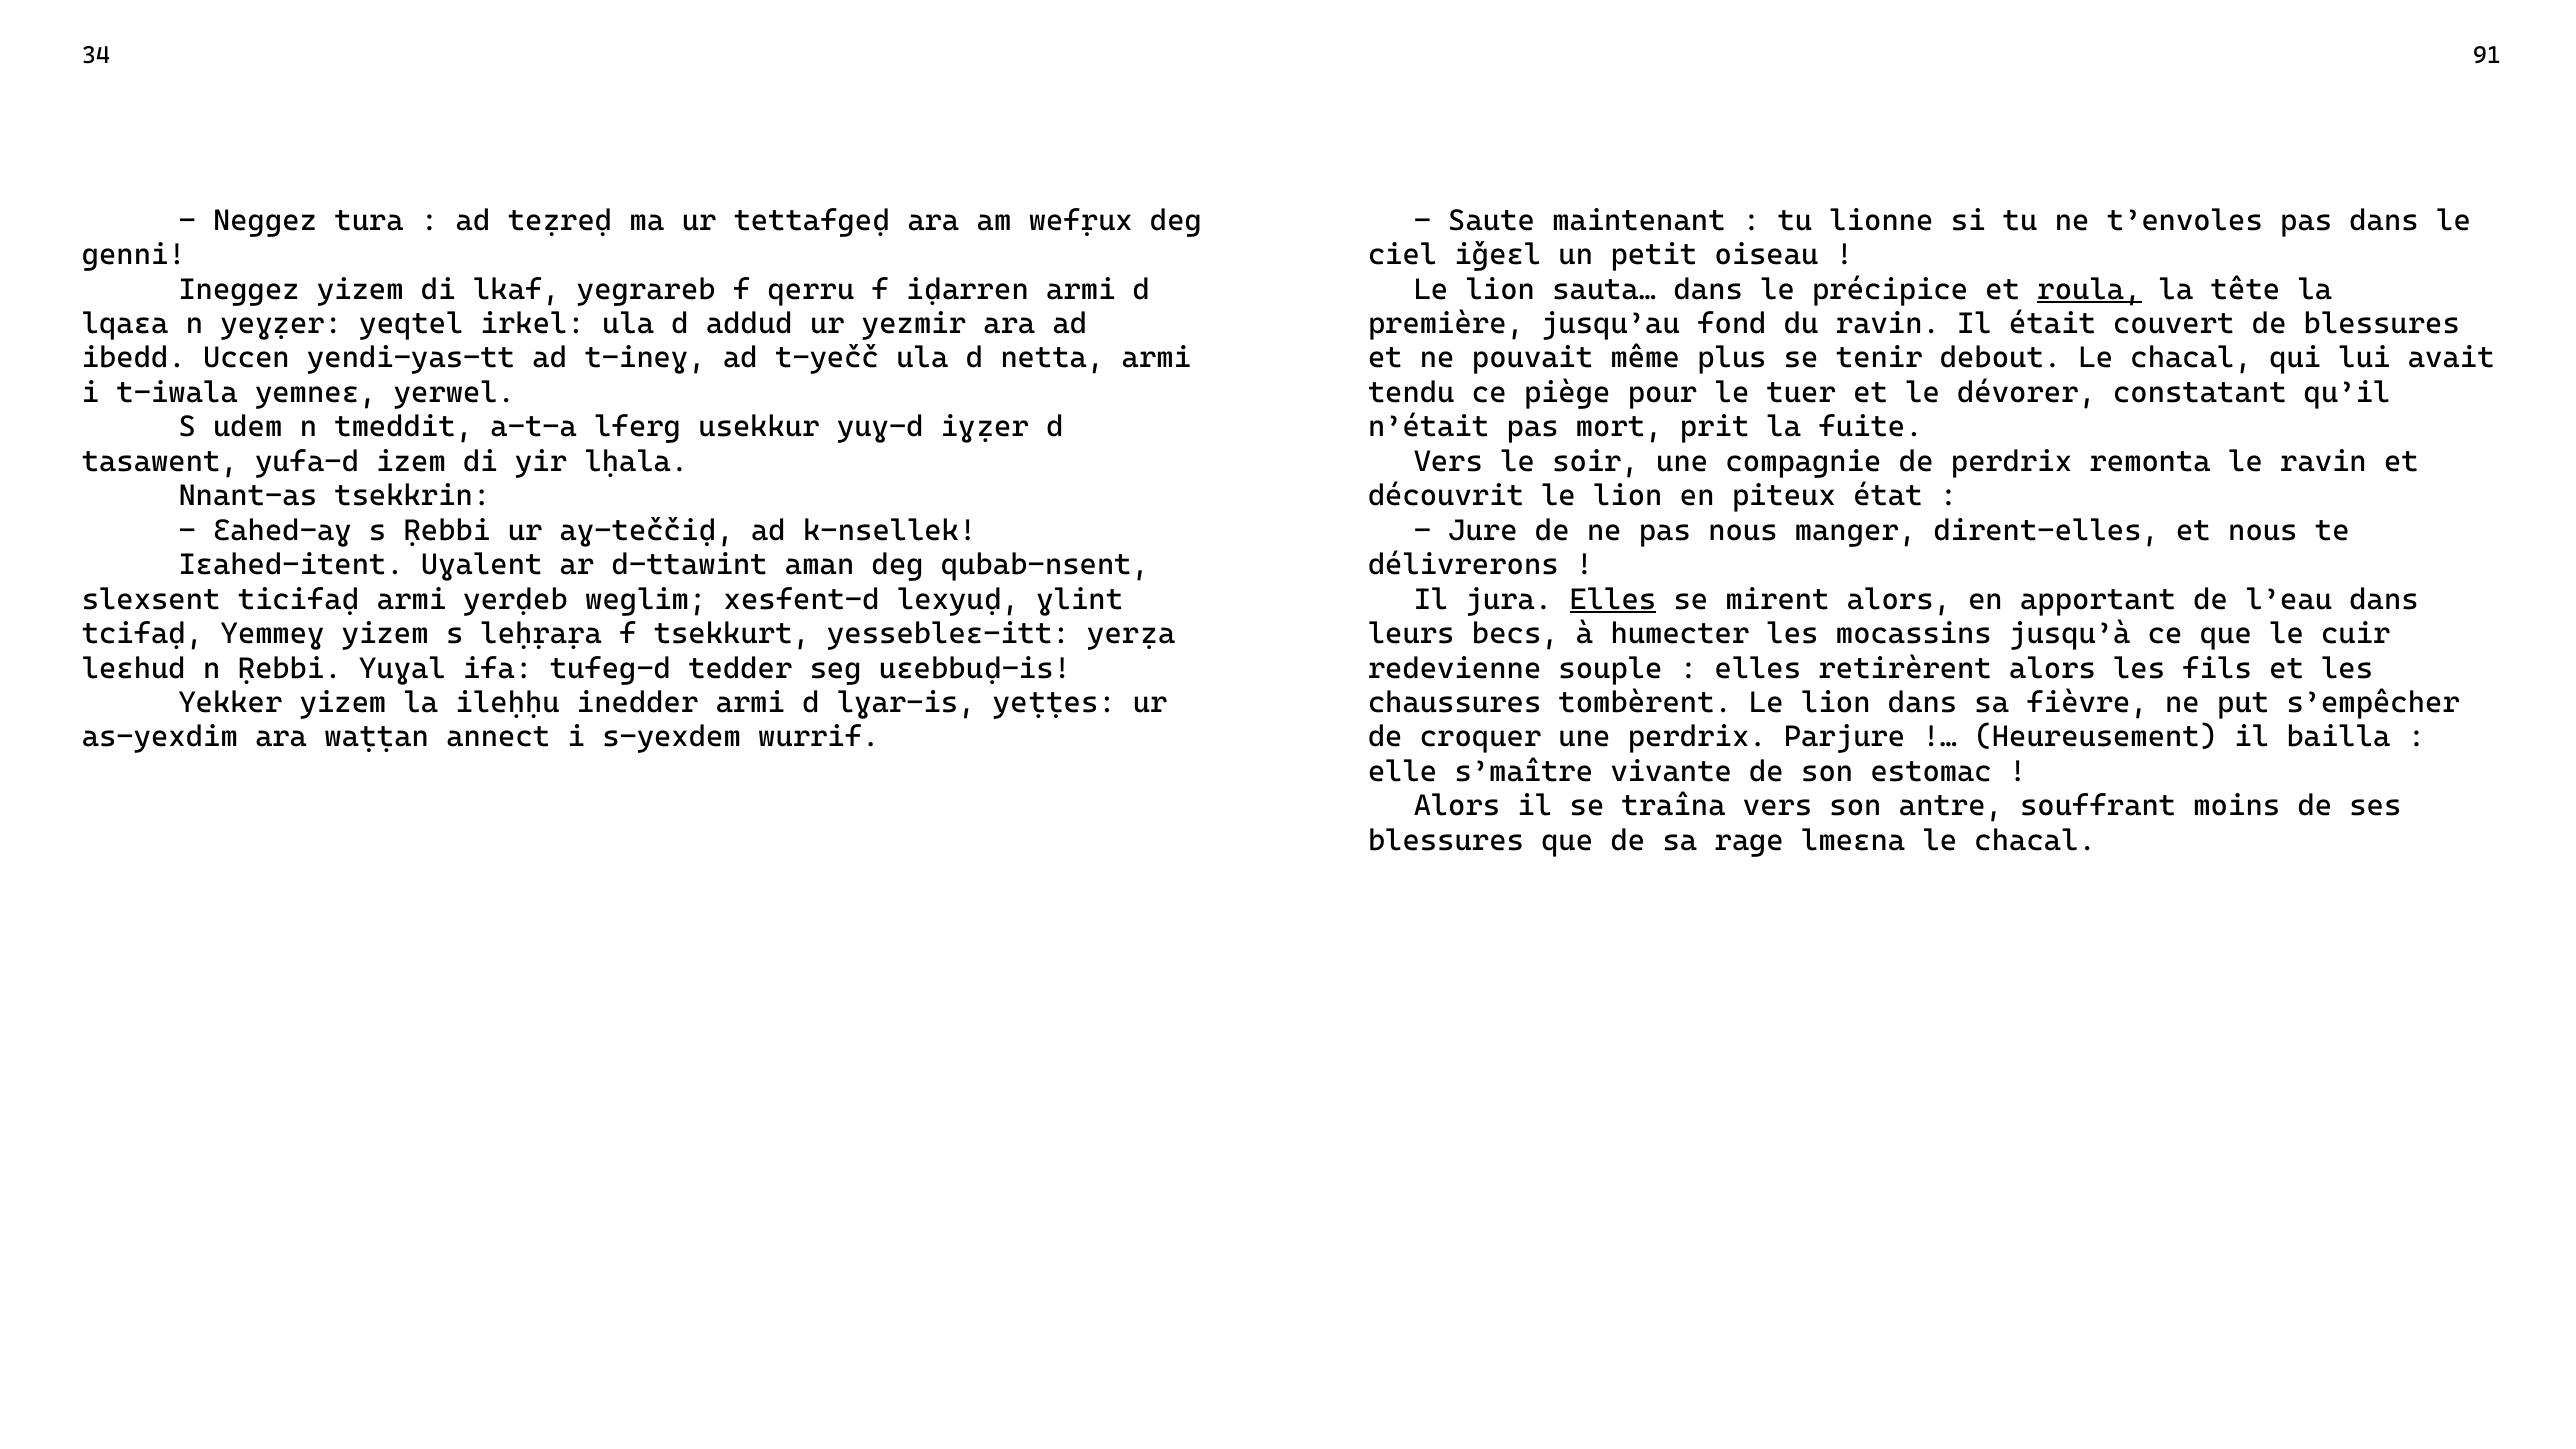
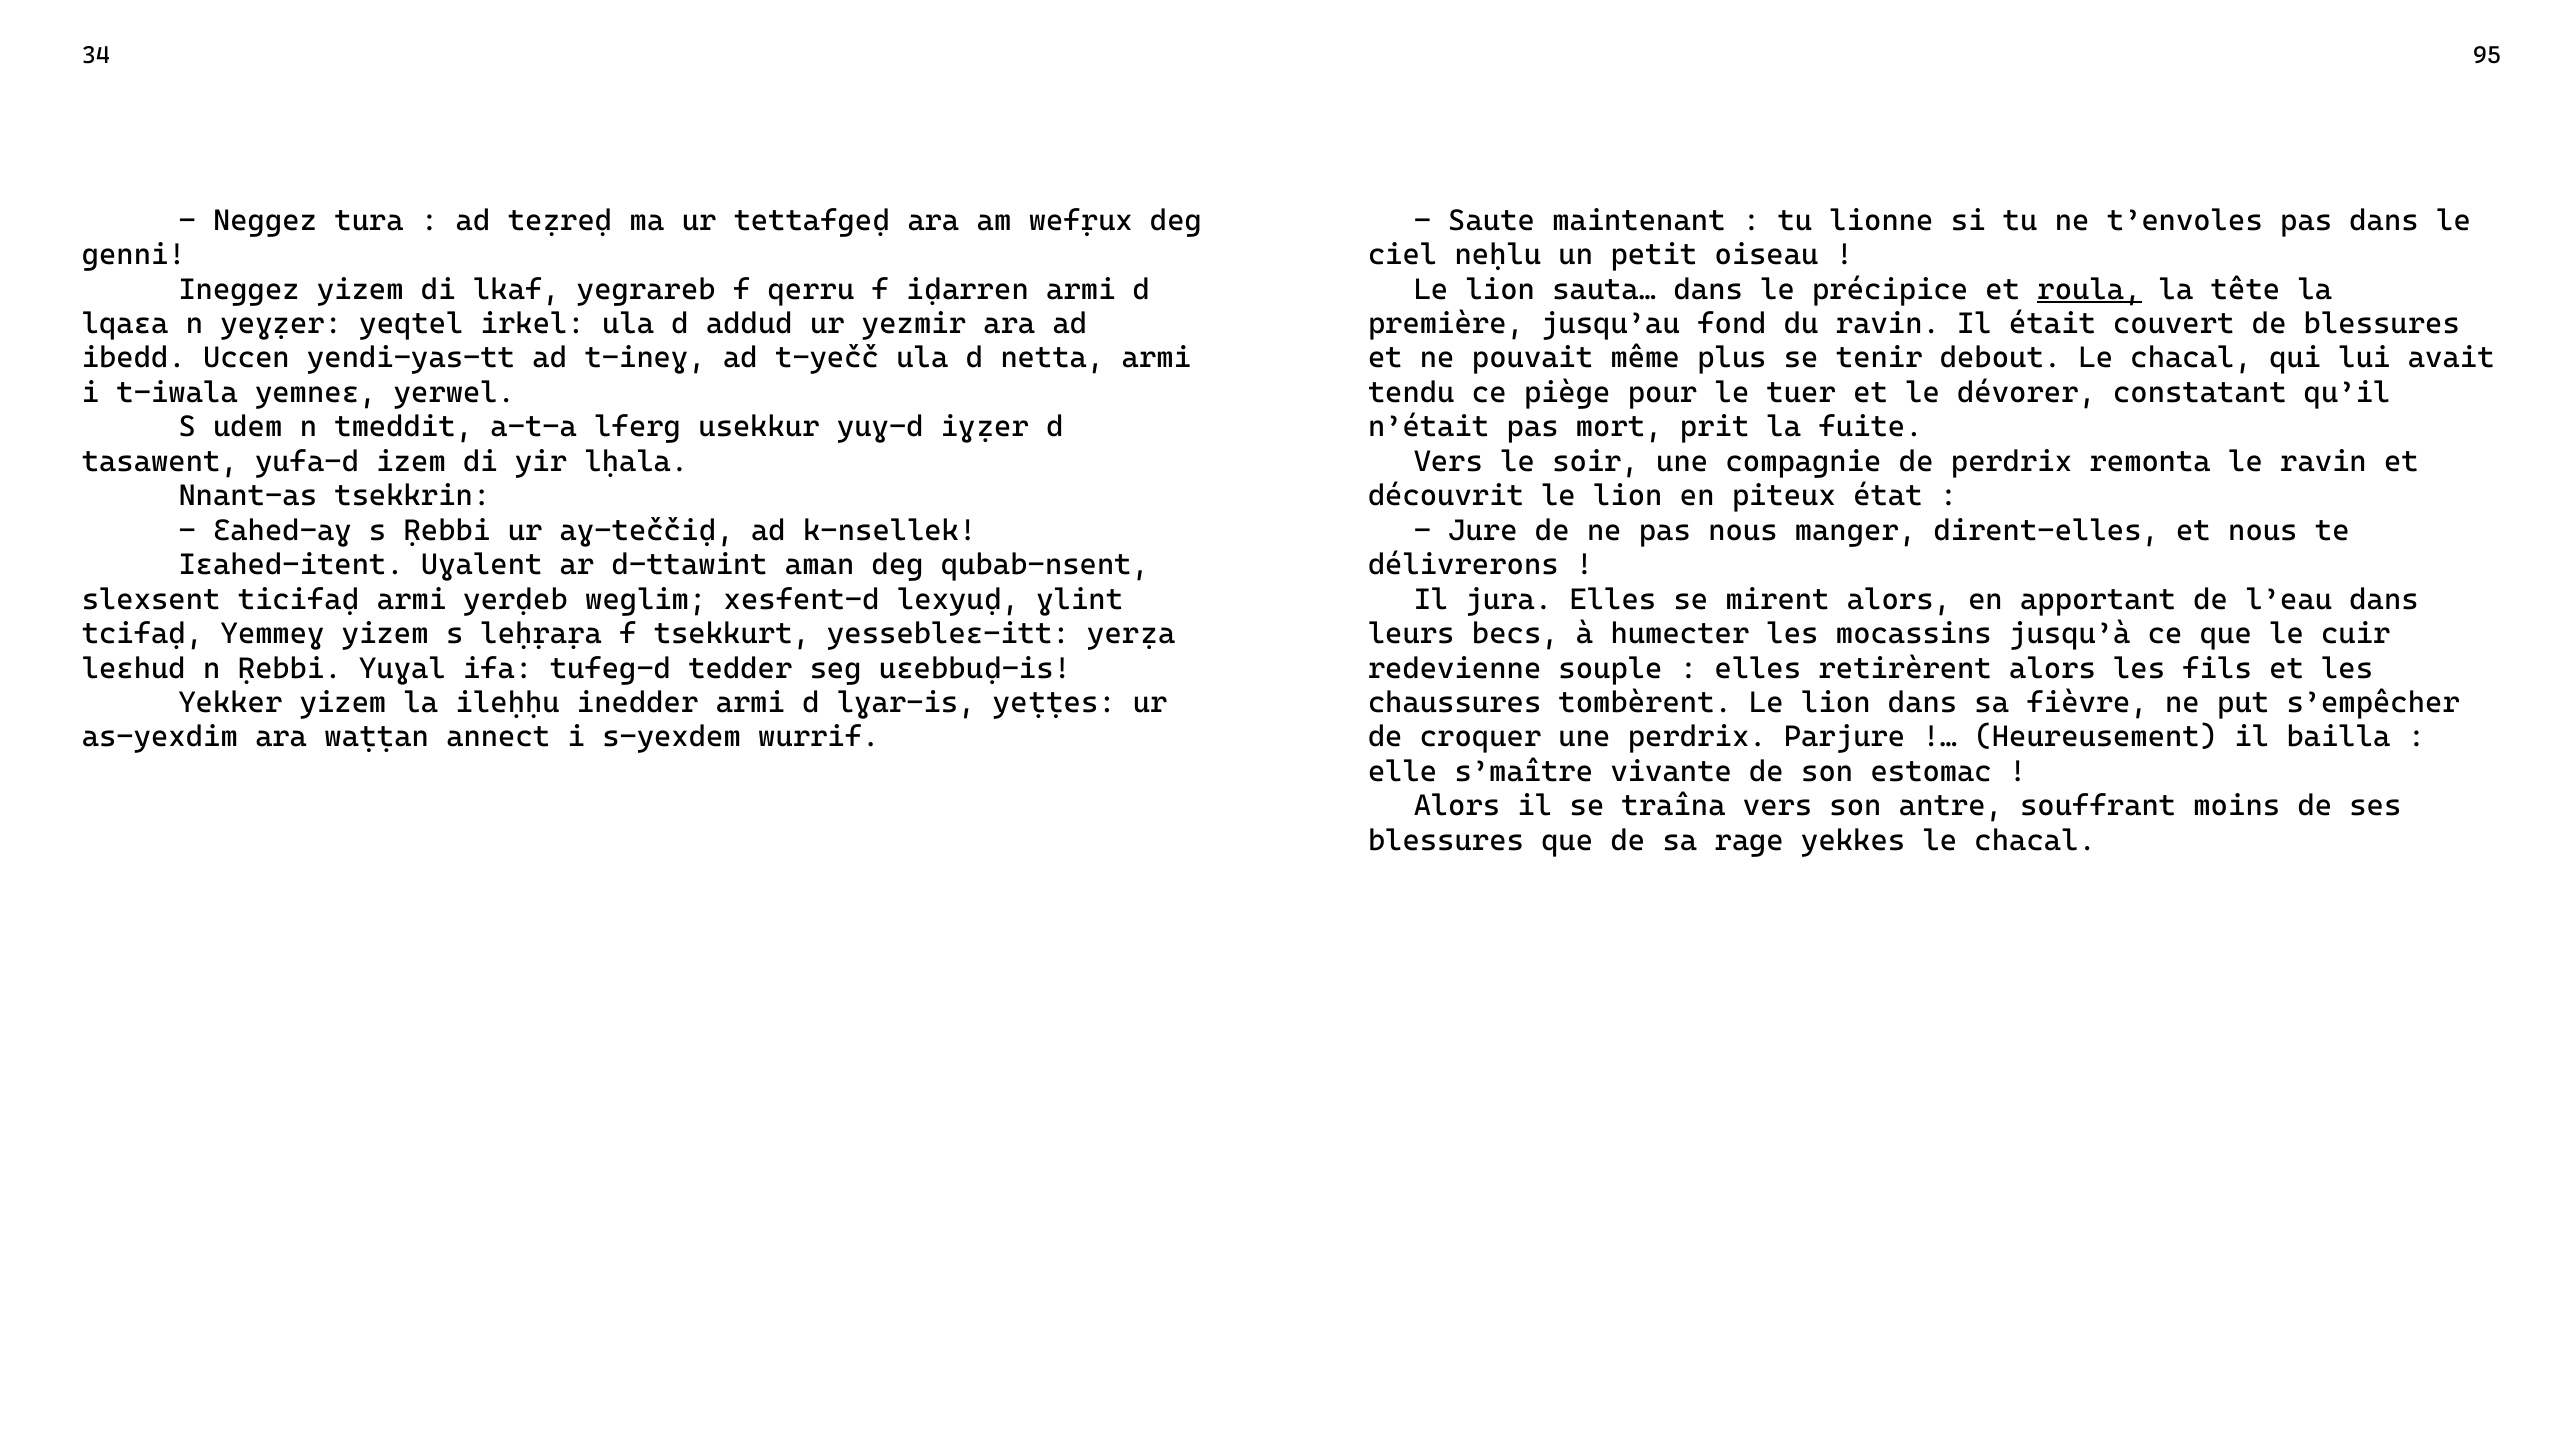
91: 91 -> 95 (2487, 56)
iǧeɛl: iǧeɛl -> neḥlu (1498, 255)
Elles underline: present -> none (1613, 599)
lmeɛna: lmeɛna -> yekkes (1853, 841)
